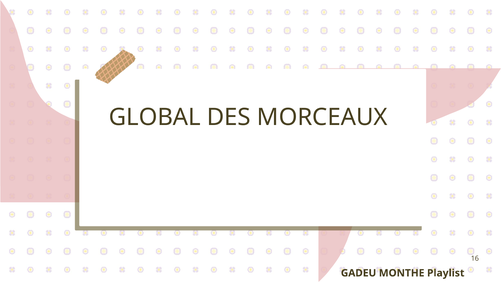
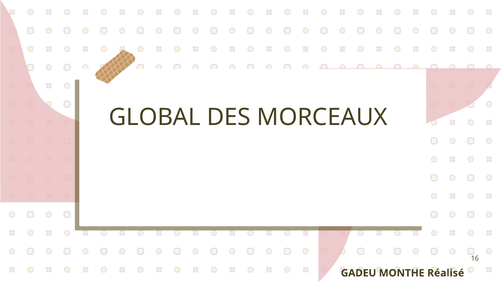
Playlist: Playlist -> Réalisé (446, 273)
